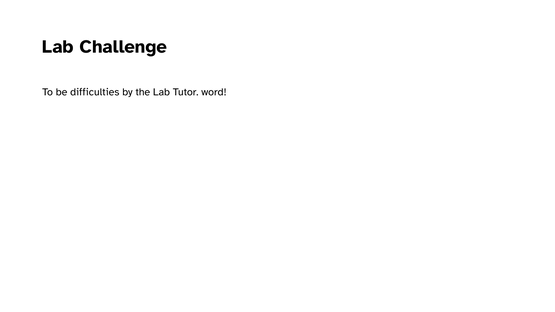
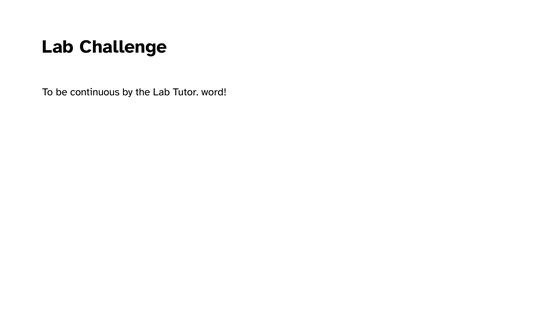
difficulties: difficulties -> continuous (95, 92)
